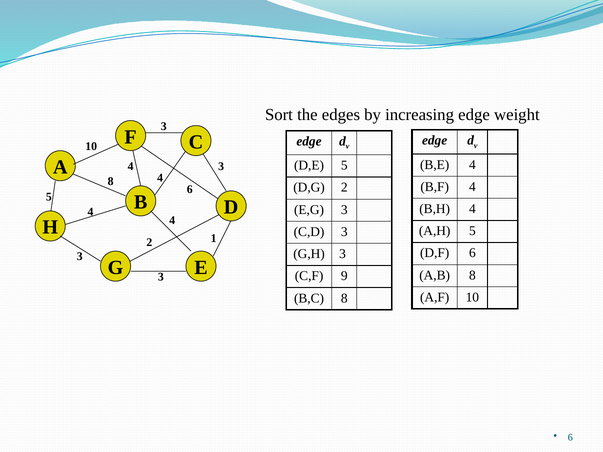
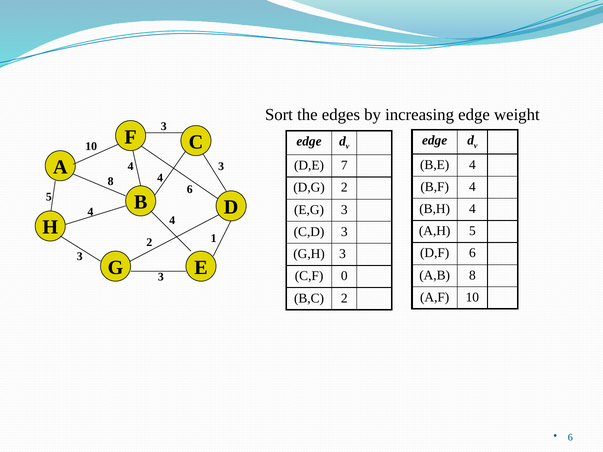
D,E 5: 5 -> 7 (344, 166)
9: 9 -> 0 (344, 276)
B,C 8: 8 -> 2 (344, 298)
